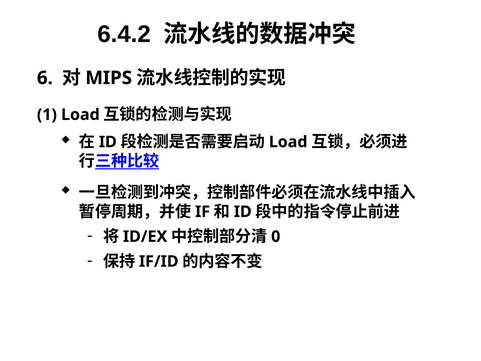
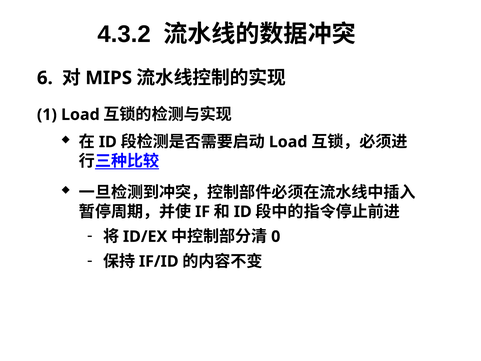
6.4.2: 6.4.2 -> 4.3.2 (124, 34)
